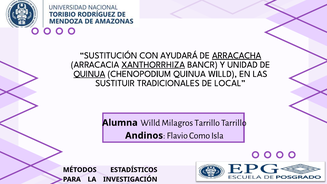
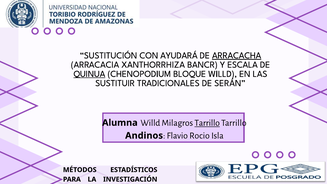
XANTHORRHIZA underline: present -> none (153, 65)
UNIDAD: UNIDAD -> ESCALA (243, 65)
CHENOPODIUM QUINUA: QUINUA -> BLOQUE (190, 74)
LOCAL: LOCAL -> SERÁN (230, 83)
Tarrillo underline: none -> present (207, 123)
Como: Como -> Rocio (200, 136)
